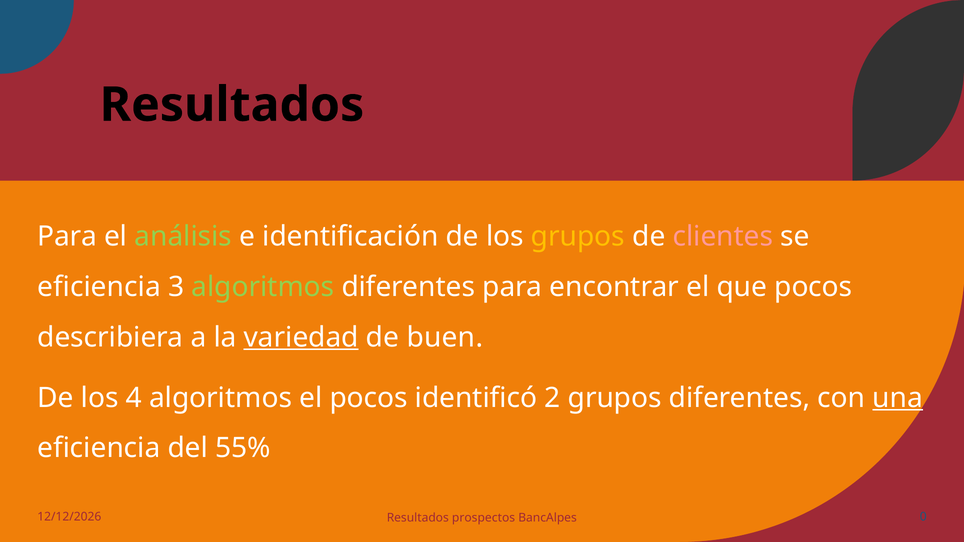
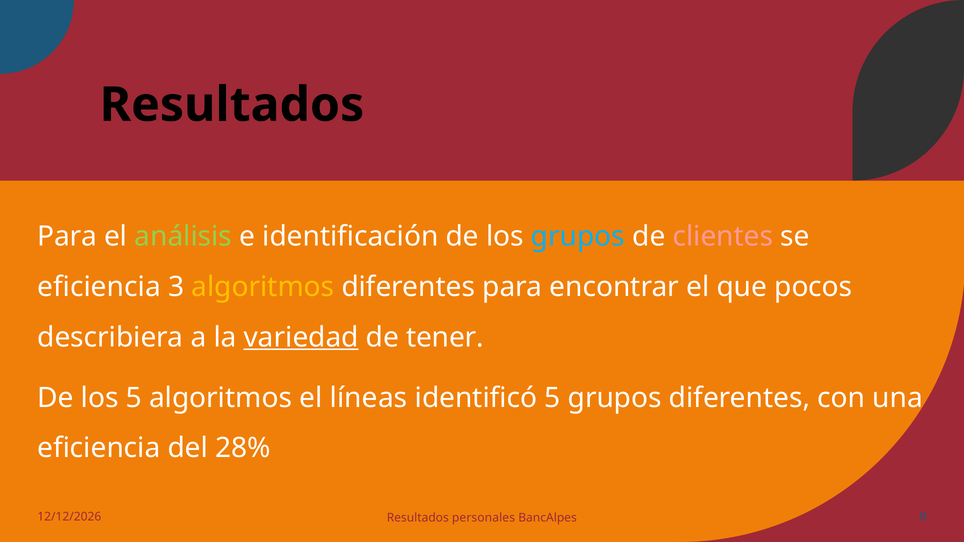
grupos colour: yellow -> light blue (578, 236)
algoritmos colour: light green -> yellow (263, 287)
buen: buen -> tener (445, 337)
los 4: 4 -> 5 (134, 398)
el pocos: pocos -> líneas (369, 398)
identificó 2: 2 -> 5 (552, 398)
una underline: present -> none (898, 398)
55%: 55% -> 28% (243, 448)
prospectos: prospectos -> personales (483, 518)
0: 0 -> 8 (923, 517)
